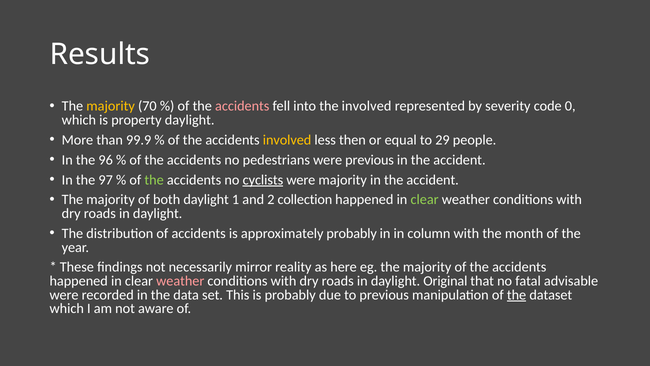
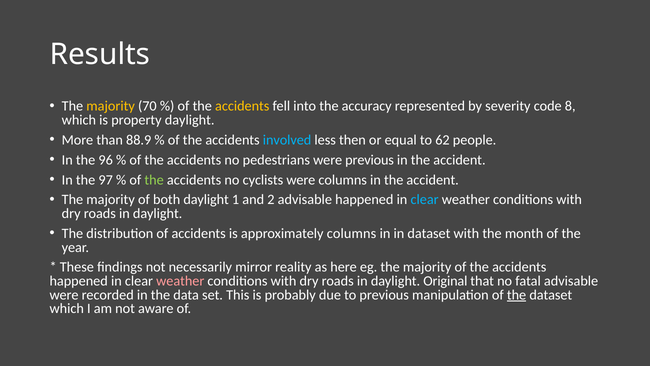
accidents colour: pink -> yellow (242, 106)
the involved: involved -> accuracy (367, 106)
0: 0 -> 8 (570, 106)
99.9: 99.9 -> 88.9 (139, 140)
involved colour: yellow -> light blue (287, 140)
29: 29 -> 62 (442, 140)
cyclists underline: present -> none (263, 180)
were majority: majority -> columns (343, 180)
2 collection: collection -> advisable (305, 200)
clear colour: light green -> light blue (425, 200)
approximately probably: probably -> columns (352, 233)
in column: column -> dataset (429, 233)
